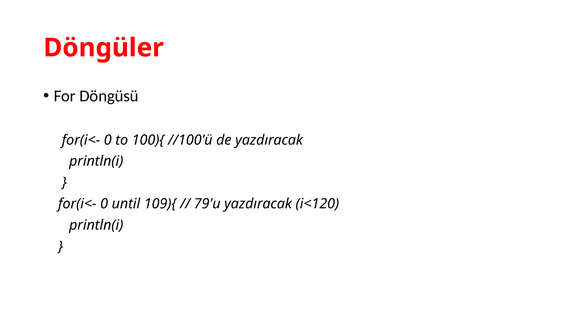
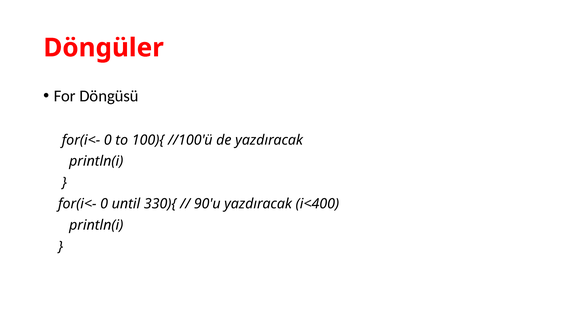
109){: 109){ -> 330){ (160, 204)
79'u: 79'u -> 90'u (207, 204)
i<120: i<120 -> i<400 (317, 204)
